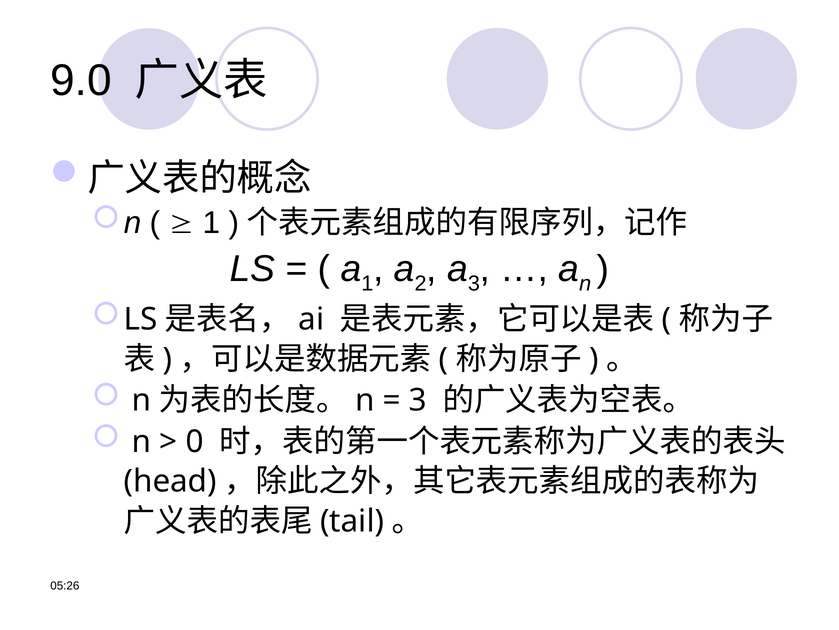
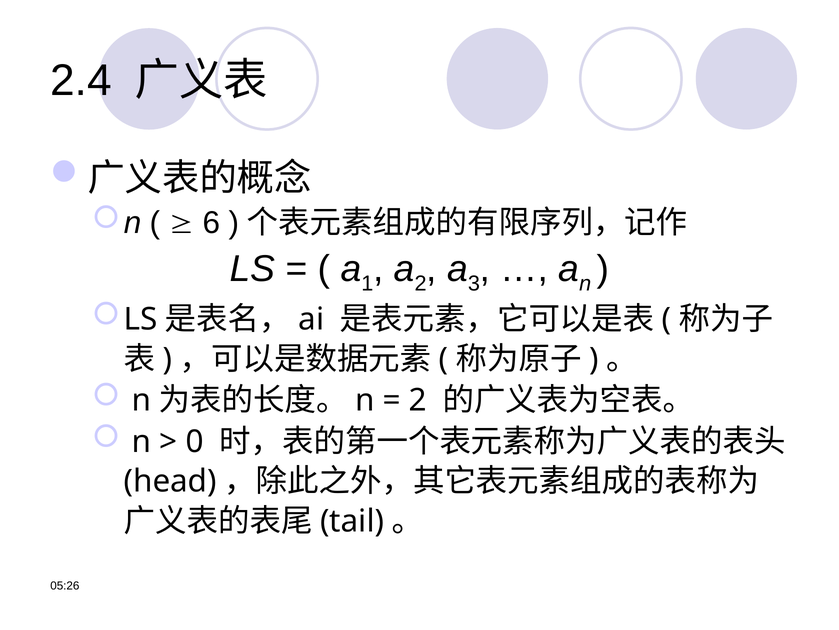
9.0: 9.0 -> 2.4 (81, 81)
1: 1 -> 6 (211, 223)
3: 3 -> 2 (418, 400)
